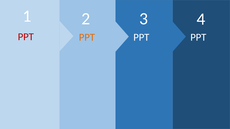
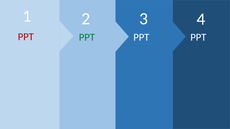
PPT colour: orange -> green (87, 37)
